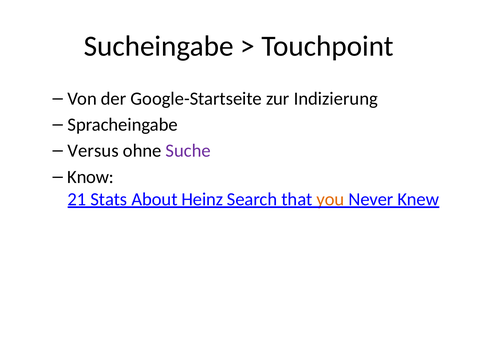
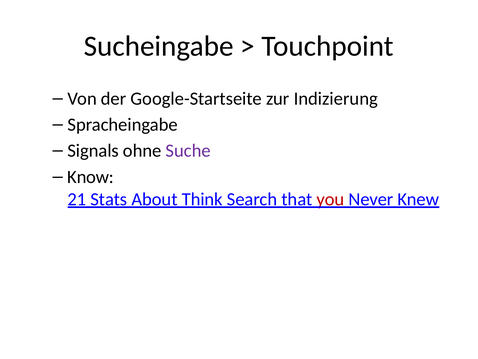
Versus: Versus -> Signals (93, 151)
Heinz: Heinz -> Think (202, 199)
you colour: orange -> red (330, 199)
